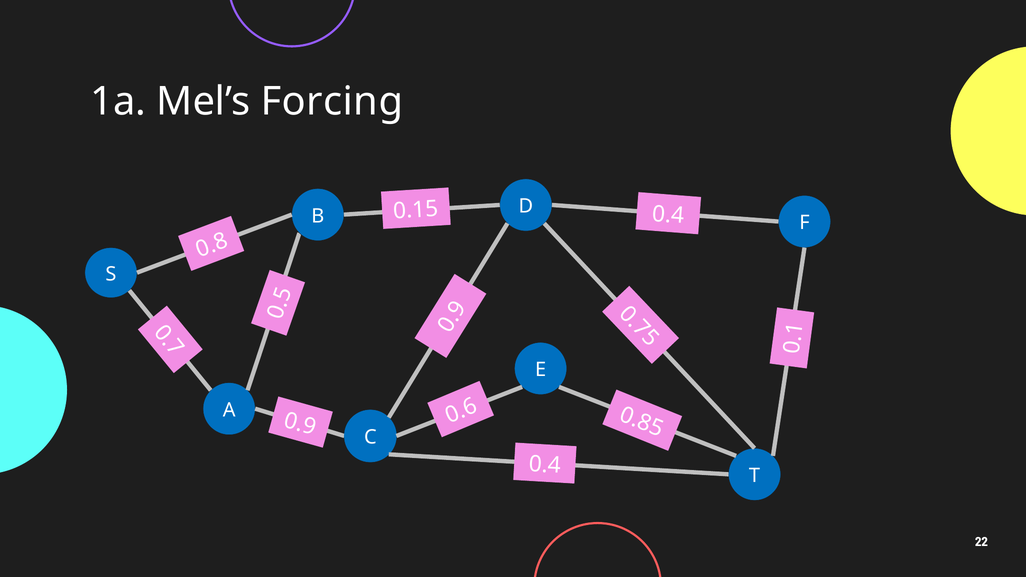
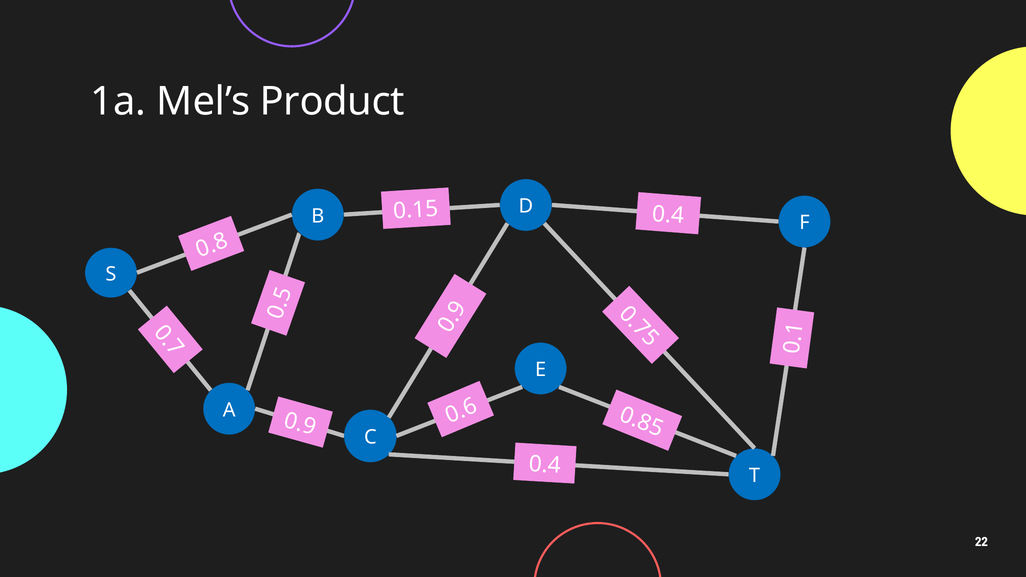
Forcing: Forcing -> Product (332, 102)
